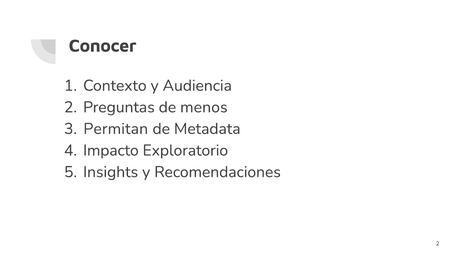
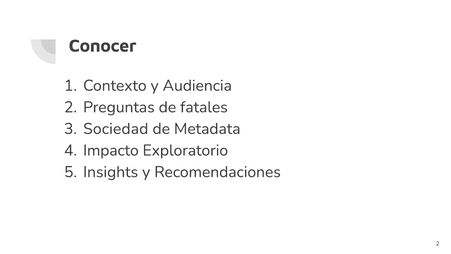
menos: menos -> fatales (204, 107)
Permitan: Permitan -> Sociedad (116, 129)
